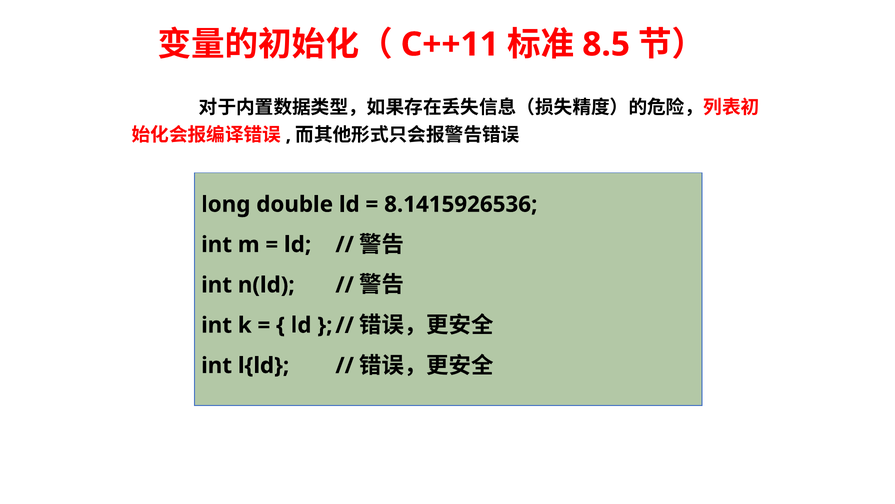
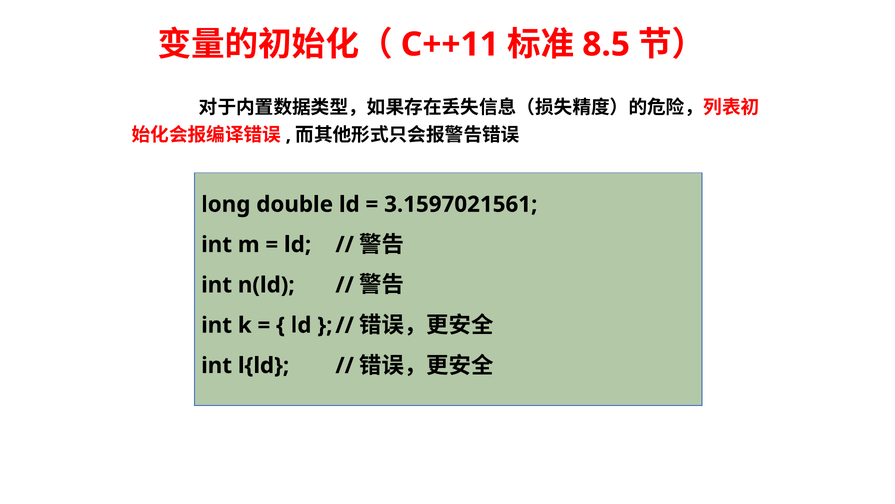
8.1415926536: 8.1415926536 -> 3.1597021561 (461, 204)
